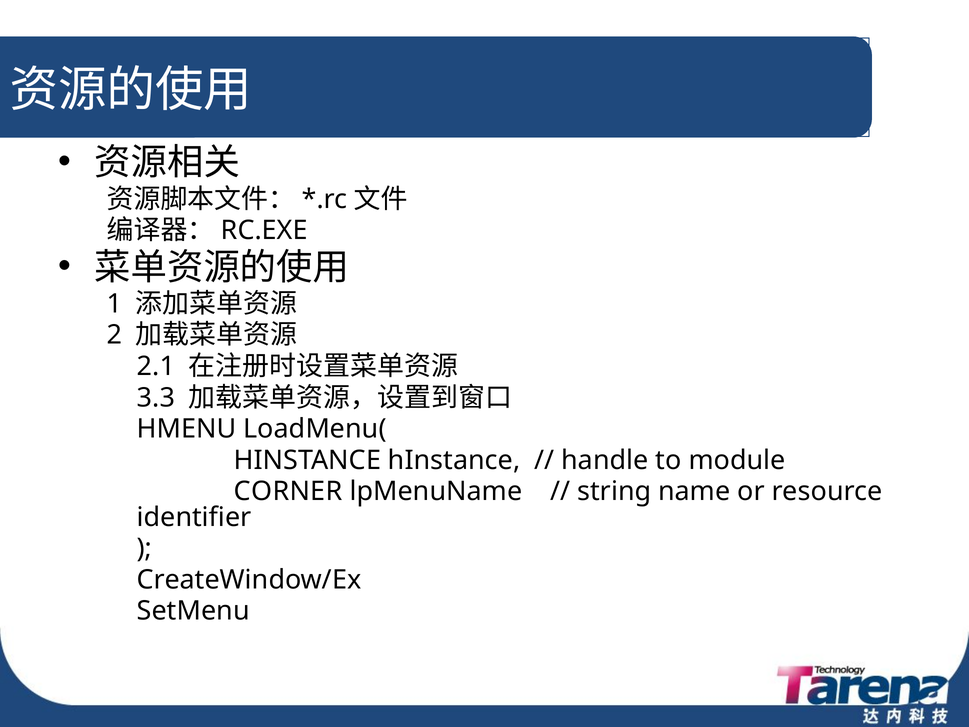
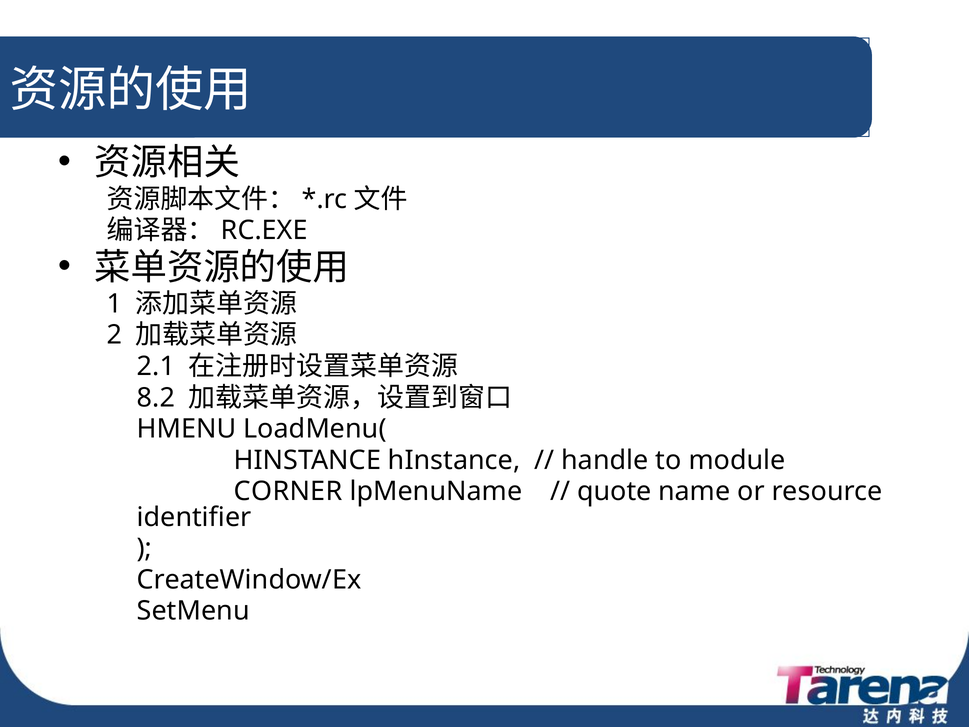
3.3: 3.3 -> 8.2 (156, 397)
string: string -> quote (614, 491)
